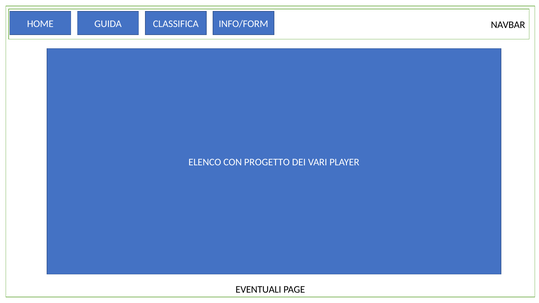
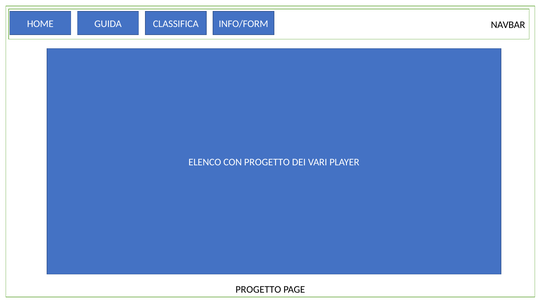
EVENTUALI: EVENTUALI -> PROGETTO (258, 290)
